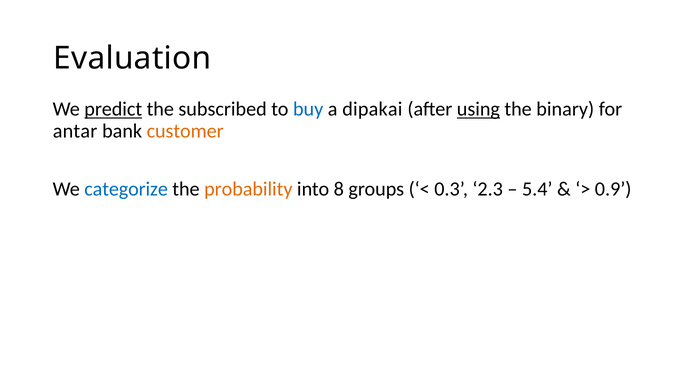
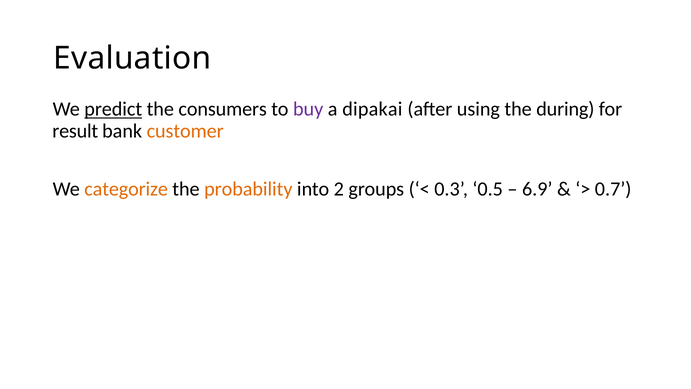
subscribed: subscribed -> consumers (223, 109)
buy colour: blue -> purple (308, 109)
using underline: present -> none (478, 109)
binary: binary -> during (565, 109)
antar: antar -> result (75, 131)
categorize colour: blue -> orange (126, 189)
8: 8 -> 2 (339, 189)
2.3: 2.3 -> 0.5 (488, 189)
5.4: 5.4 -> 6.9 (537, 189)
0.9: 0.9 -> 0.7 (613, 189)
